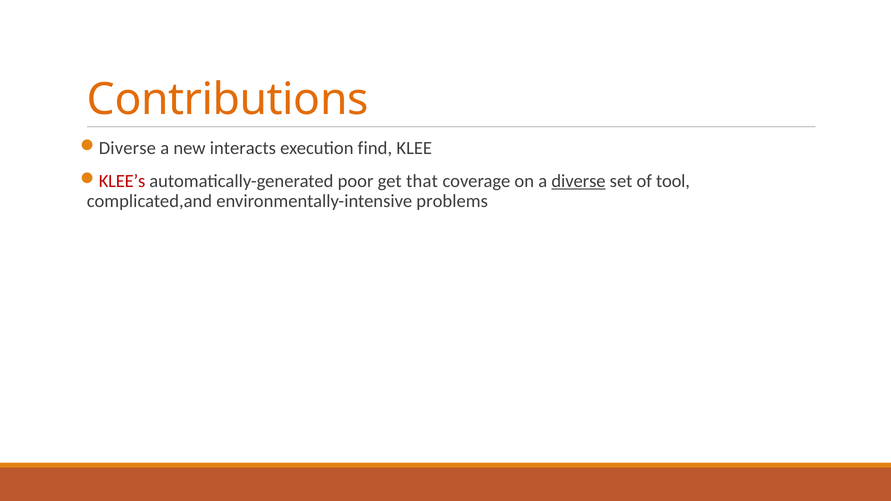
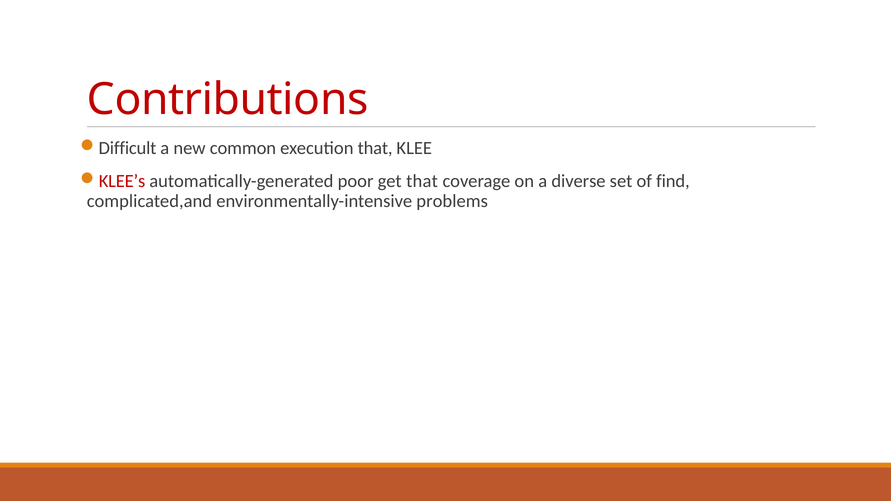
Contributions colour: orange -> red (228, 100)
Diverse: Diverse -> Difficult (128, 148)
interacts: interacts -> common (243, 148)
execution find: find -> that (375, 148)
diverse underline: present -> none (578, 181)
tool: tool -> find (673, 181)
